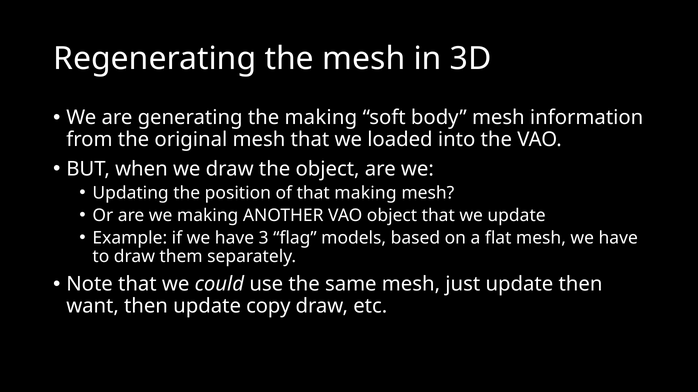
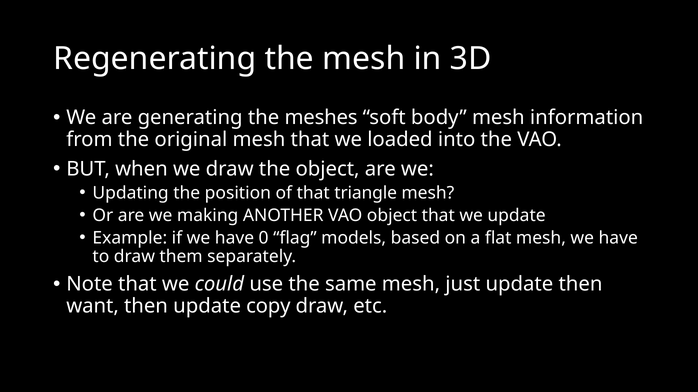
the making: making -> meshes (321, 118)
that making: making -> triangle (366, 193)
3: 3 -> 0 (264, 238)
